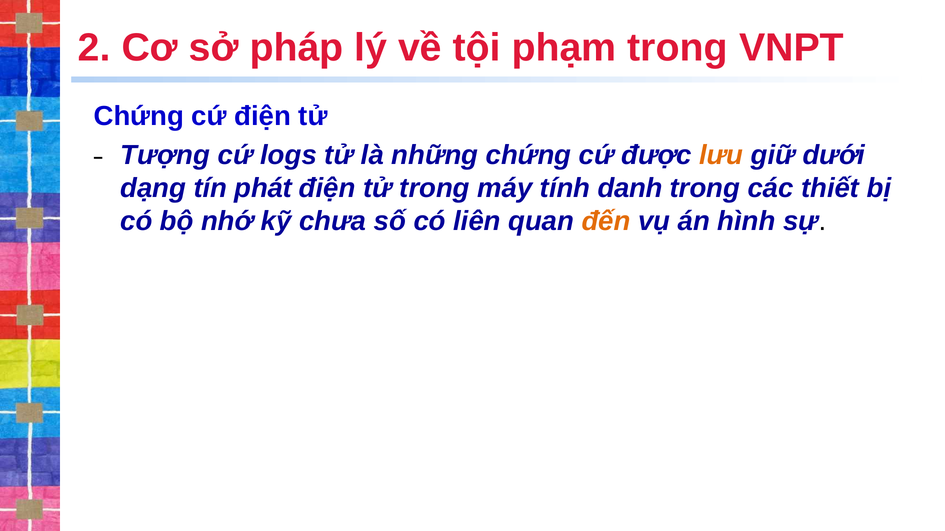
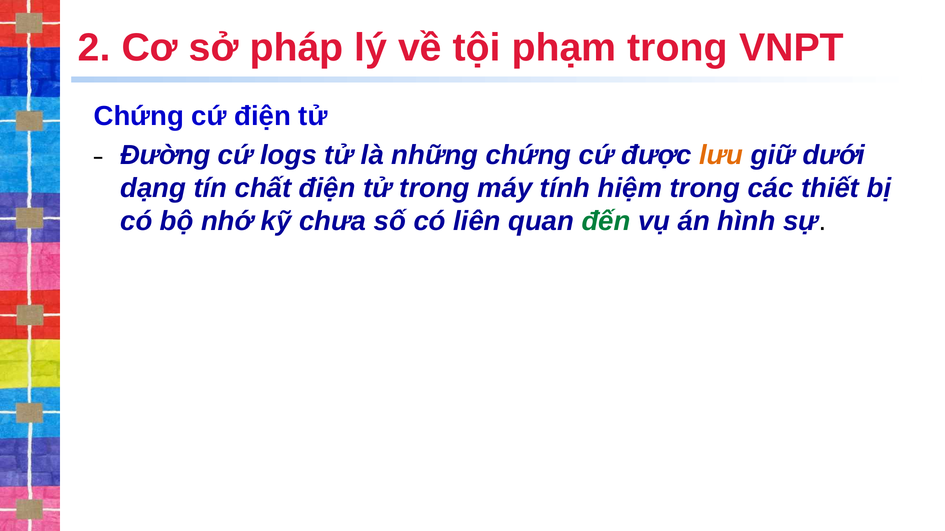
Tượng: Tượng -> Đường (165, 155)
phát: phát -> chất (263, 188)
danh: danh -> hiệm (630, 188)
đến colour: orange -> green (606, 221)
